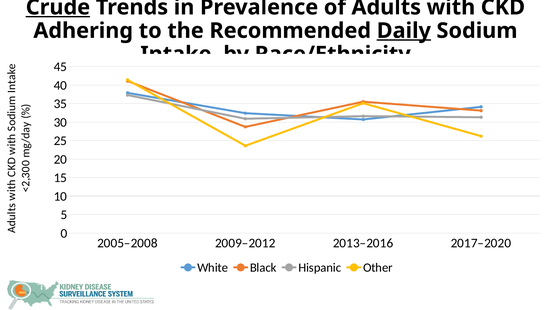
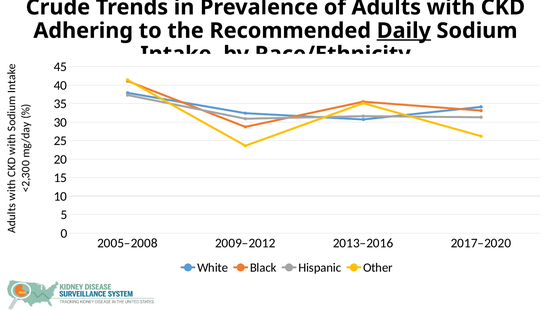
Crude underline: present -> none (58, 7)
